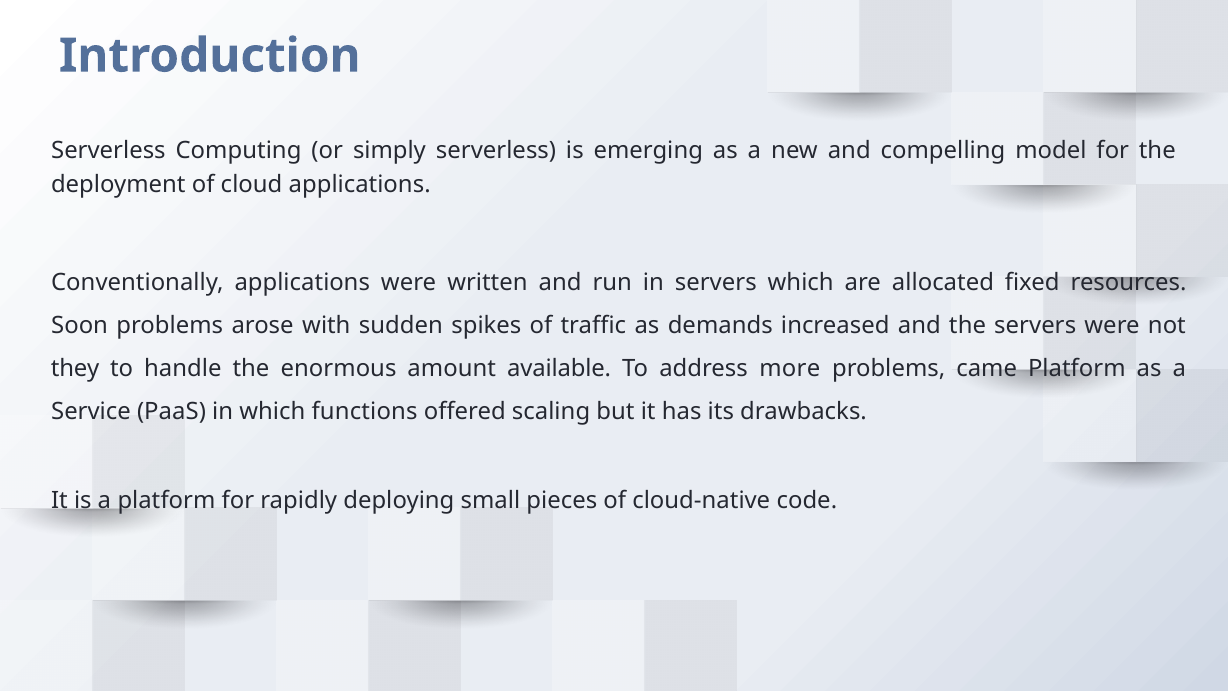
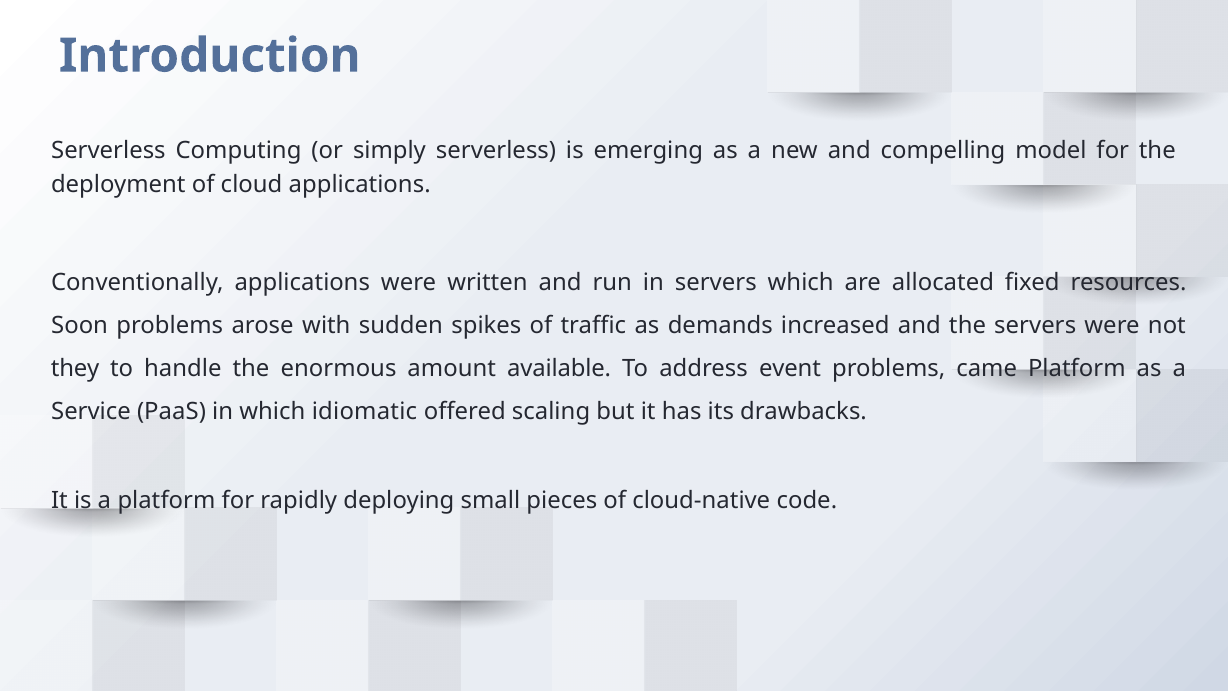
more: more -> event (790, 368)
functions: functions -> idiomatic (364, 411)
